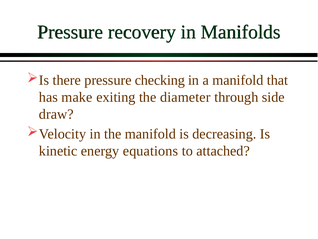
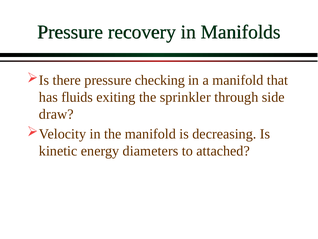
make: make -> fluids (77, 97)
diameter: diameter -> sprinkler (185, 97)
equations: equations -> diameters (151, 151)
